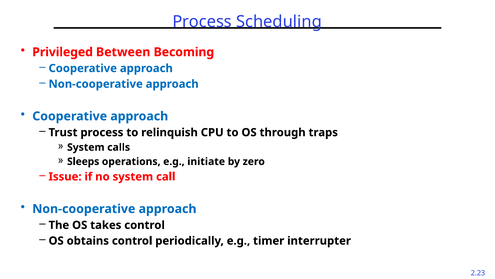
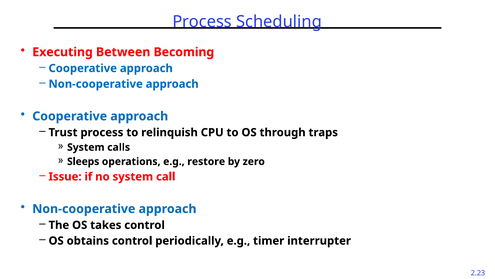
Privileged: Privileged -> Executing (63, 52)
initiate: initiate -> restore (206, 161)
